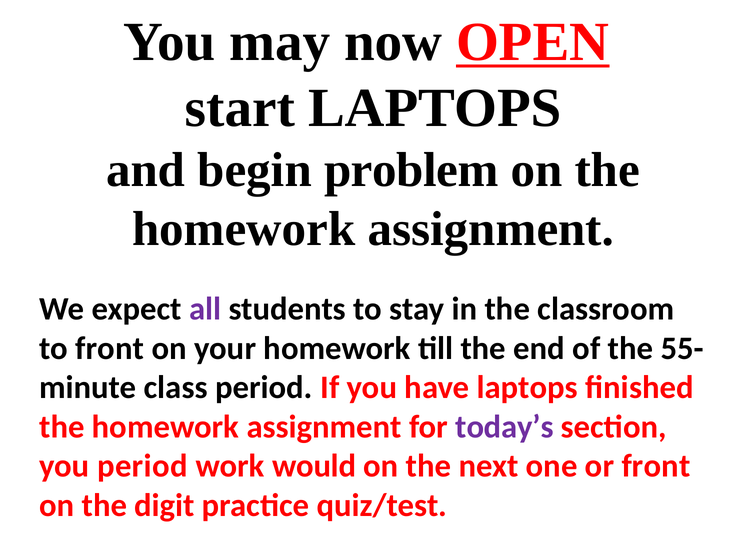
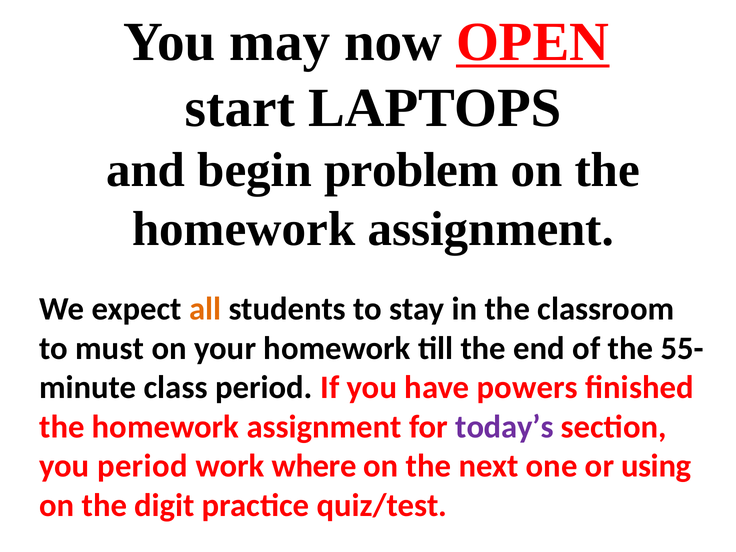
all colour: purple -> orange (205, 309)
to front: front -> must (110, 348)
have laptops: laptops -> powers (527, 388)
would: would -> where (314, 466)
or front: front -> using (656, 466)
